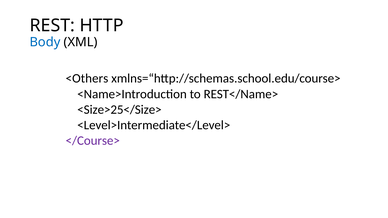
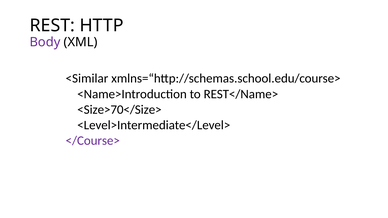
Body colour: blue -> purple (45, 42)
<Others: <Others -> <Similar (87, 79)
<Size>25</Size>: <Size>25</Size> -> <Size>70</Size> (119, 110)
